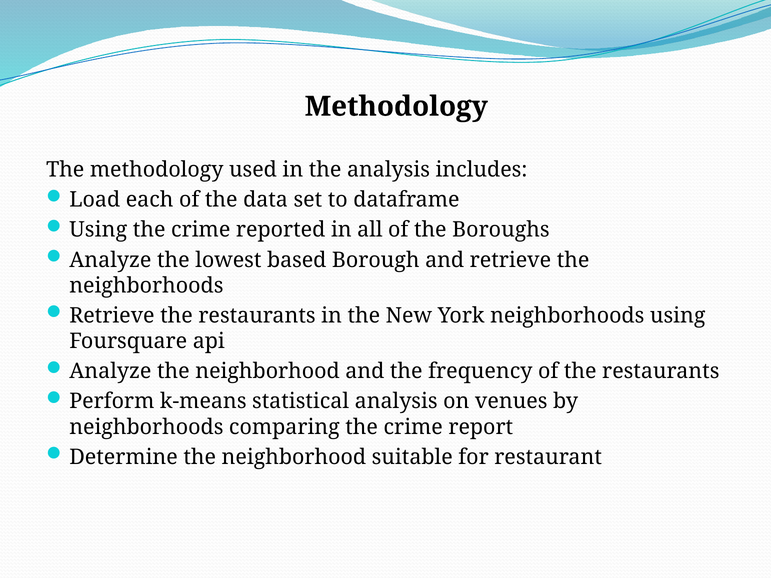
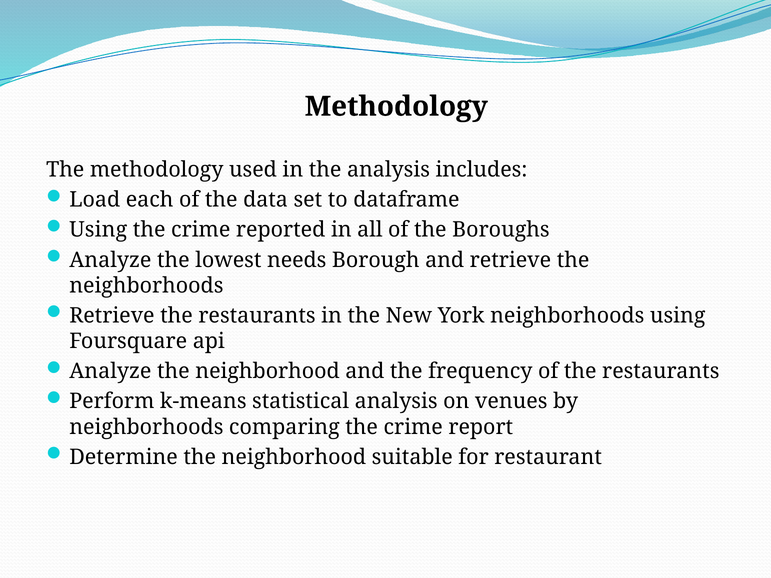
based: based -> needs (297, 260)
